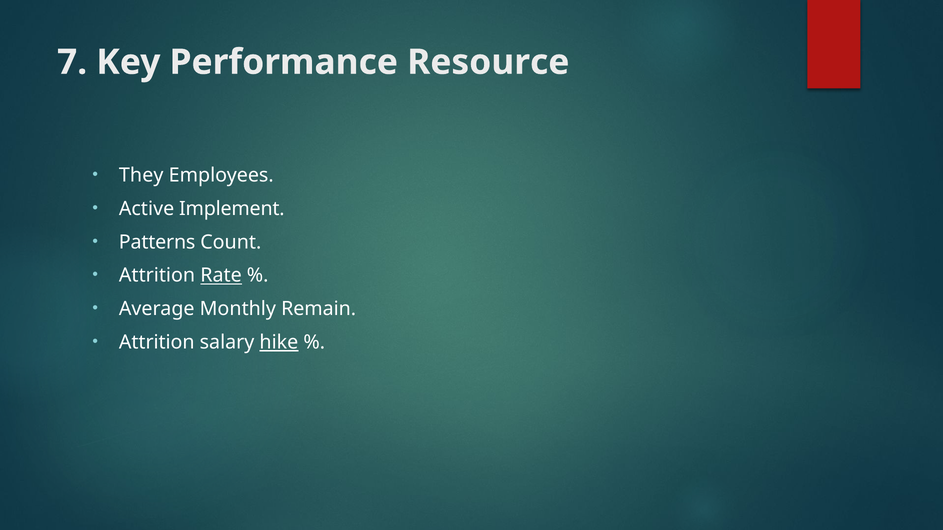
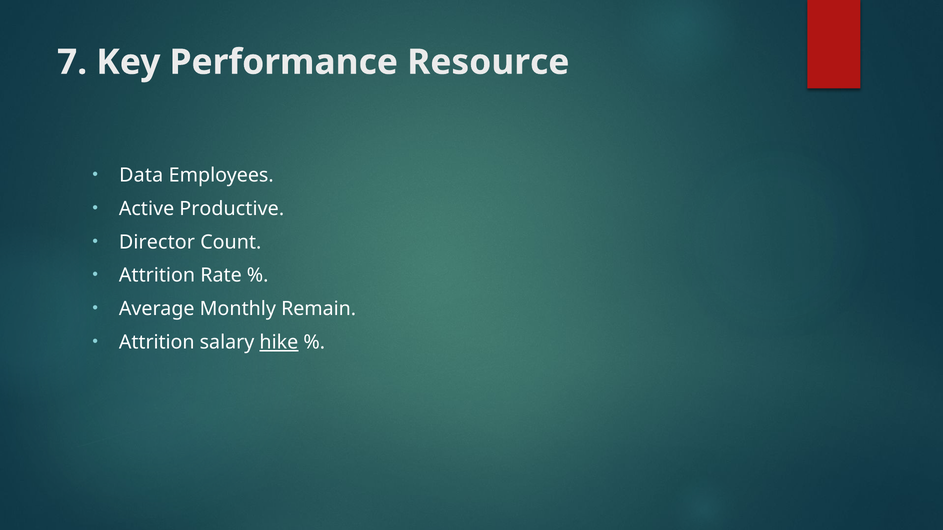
They: They -> Data (141, 176)
Implement: Implement -> Productive (232, 209)
Patterns: Patterns -> Director (157, 242)
Rate underline: present -> none (221, 276)
